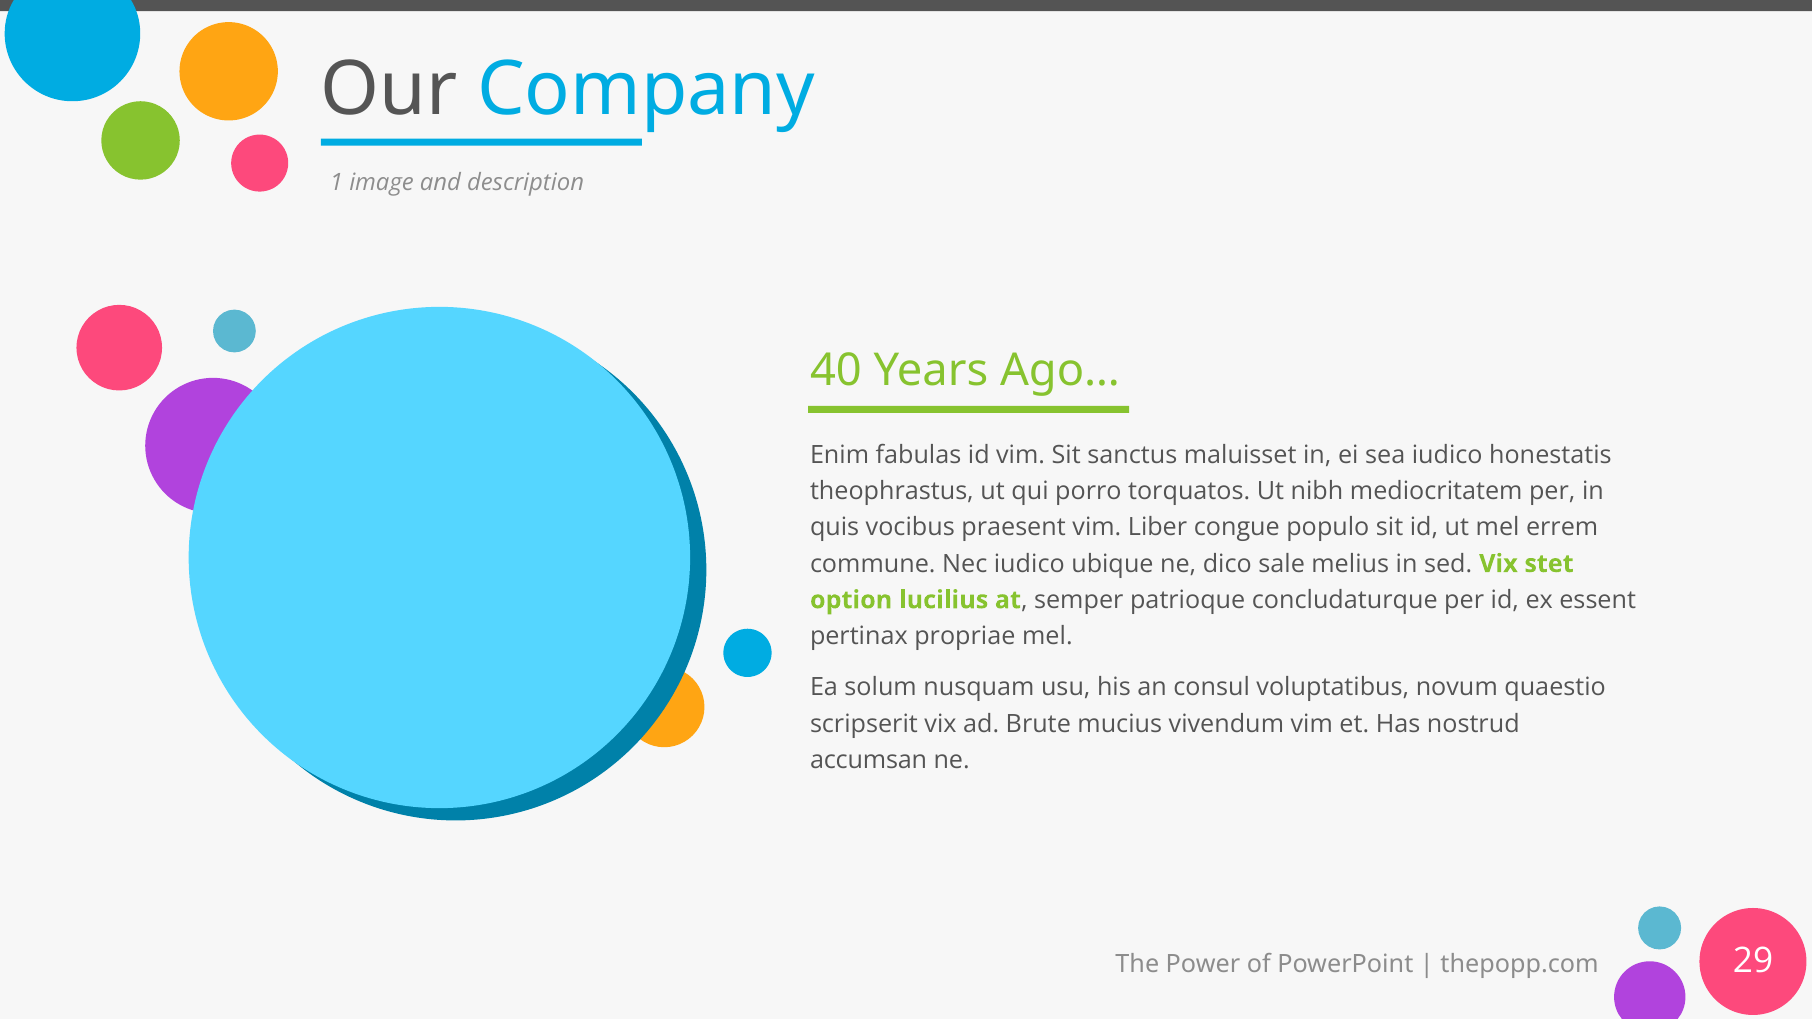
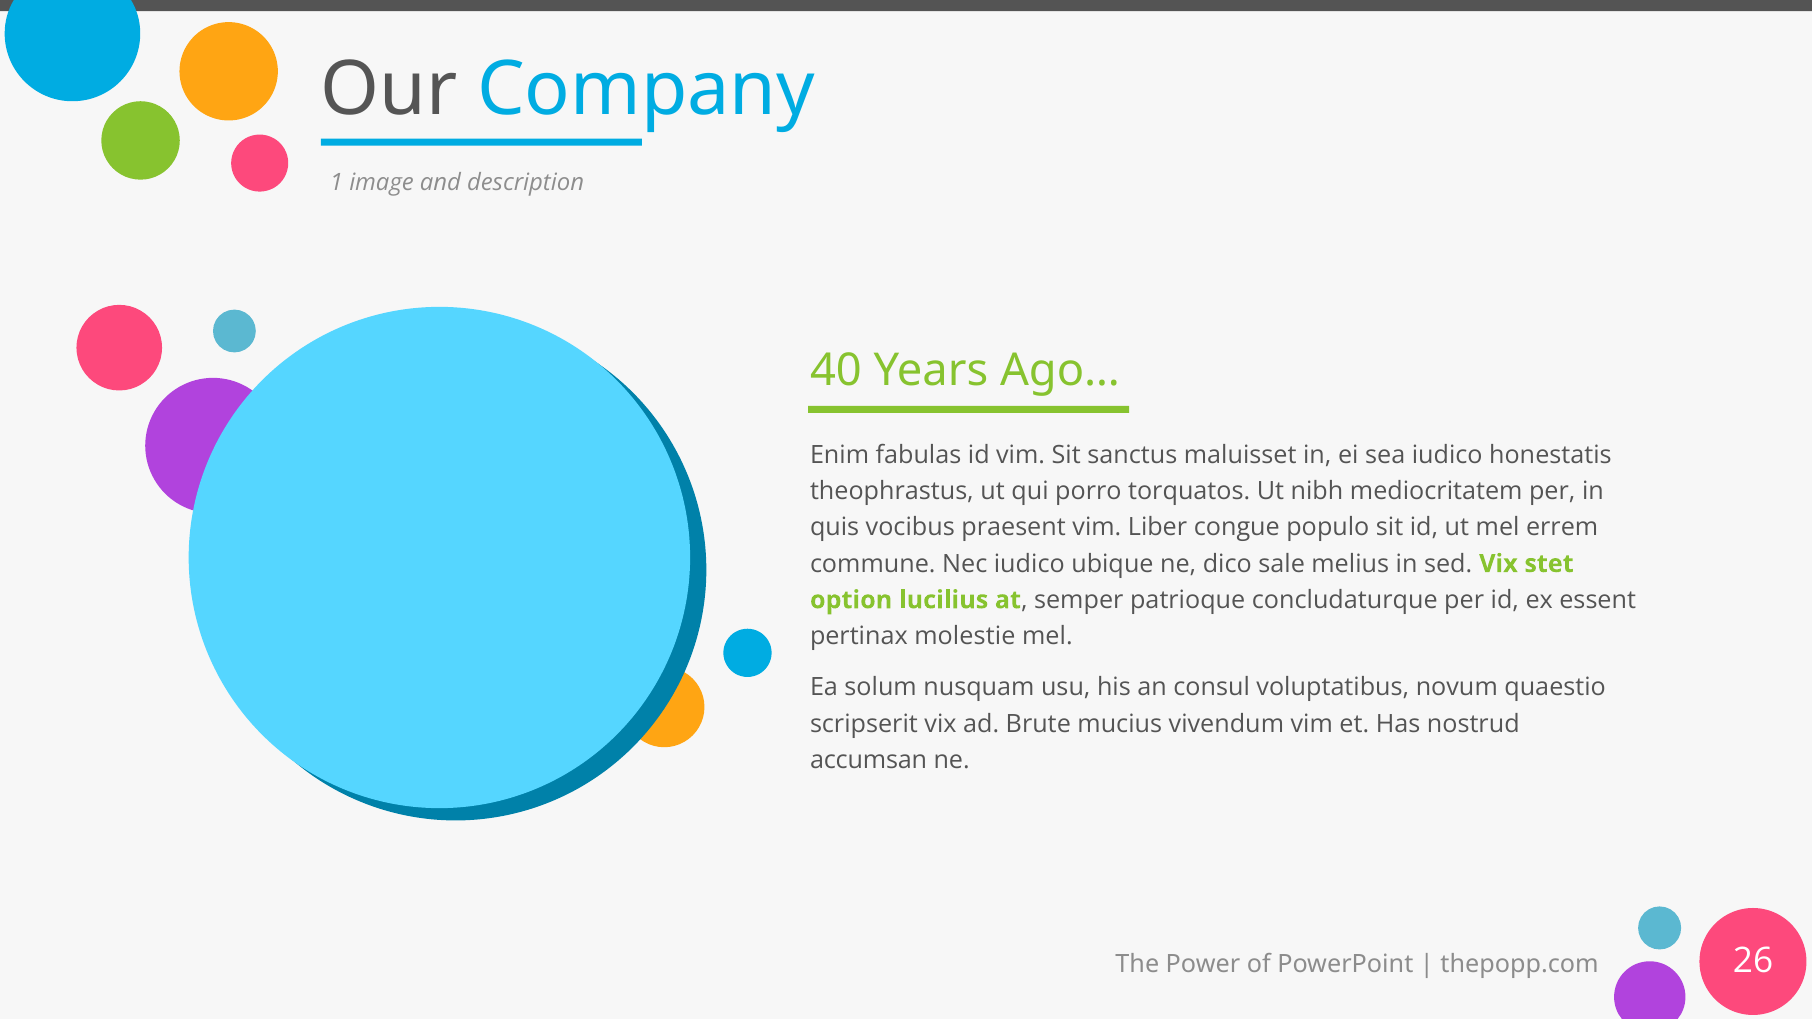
propriae: propriae -> molestie (965, 636)
29: 29 -> 26 (1753, 961)
